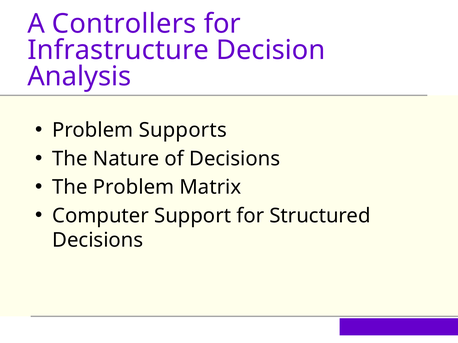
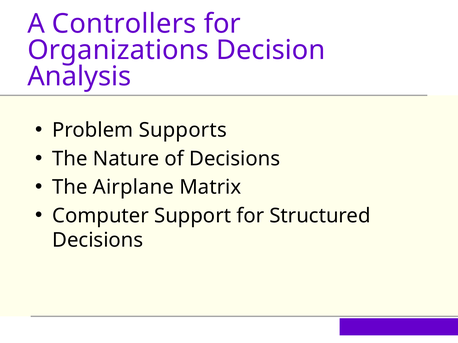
Infrastructure: Infrastructure -> Organizations (118, 50)
The Problem: Problem -> Airplane (134, 187)
